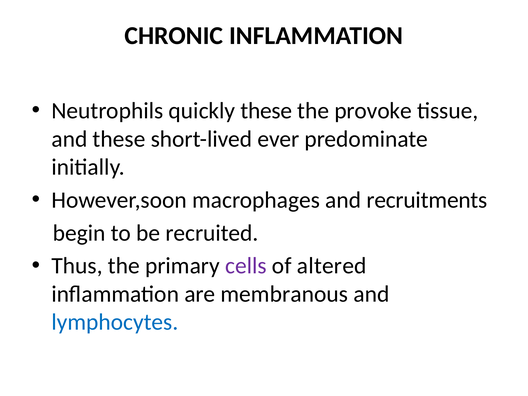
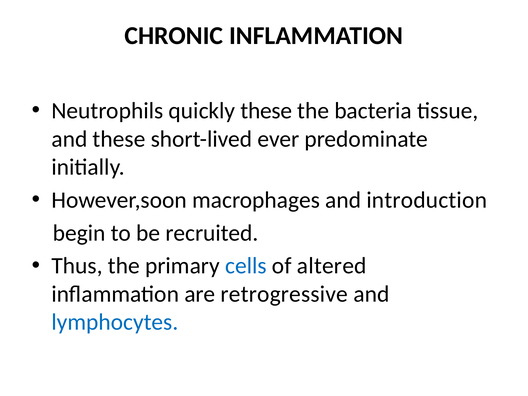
provoke: provoke -> bacteria (373, 111)
recruitments: recruitments -> introduction (427, 200)
cells colour: purple -> blue (246, 266)
membranous: membranous -> retrogressive (284, 294)
